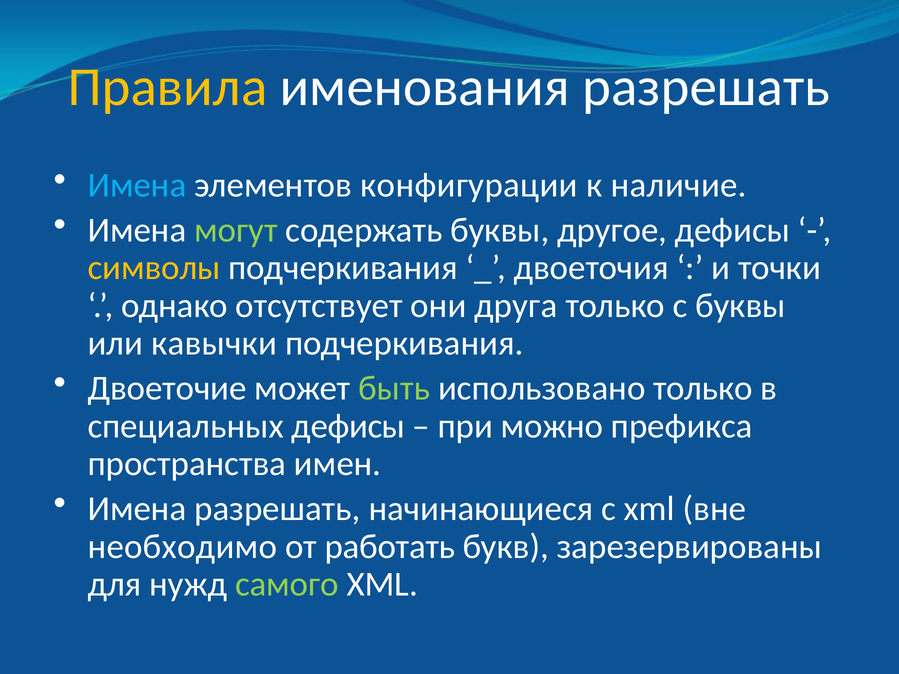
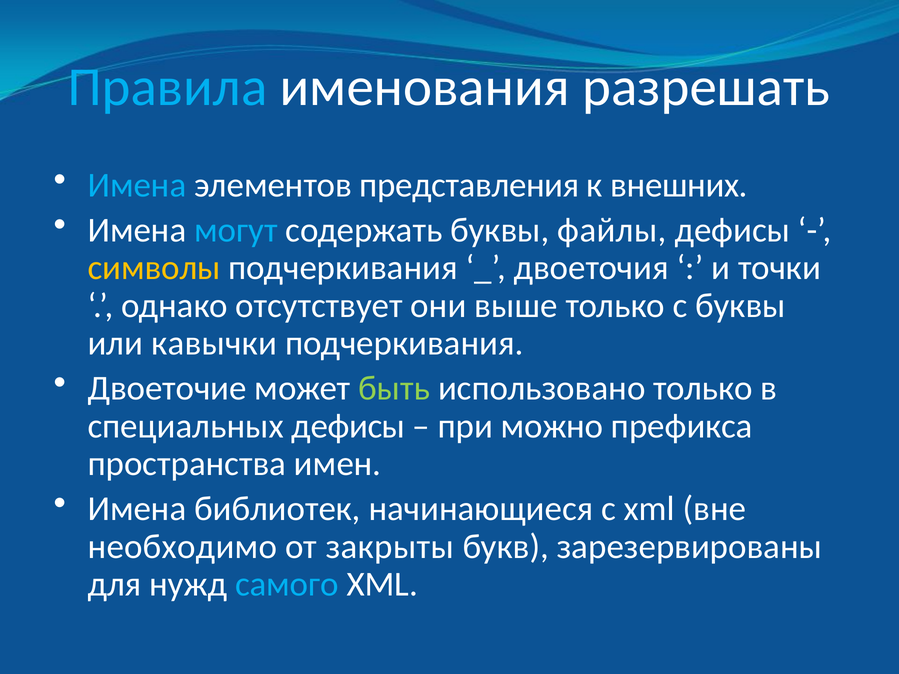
Правила colour: yellow -> light blue (168, 87)
конфигурации: конфигурации -> представления (469, 185)
наличие: наличие -> внешних (679, 185)
могут colour: light green -> light blue (236, 230)
другое: другое -> файлы (612, 230)
друга: друга -> выше (516, 306)
Имена разрешать: разрешать -> библиотек (277, 509)
работать: работать -> закрыты (390, 547)
самого colour: light green -> light blue (287, 584)
